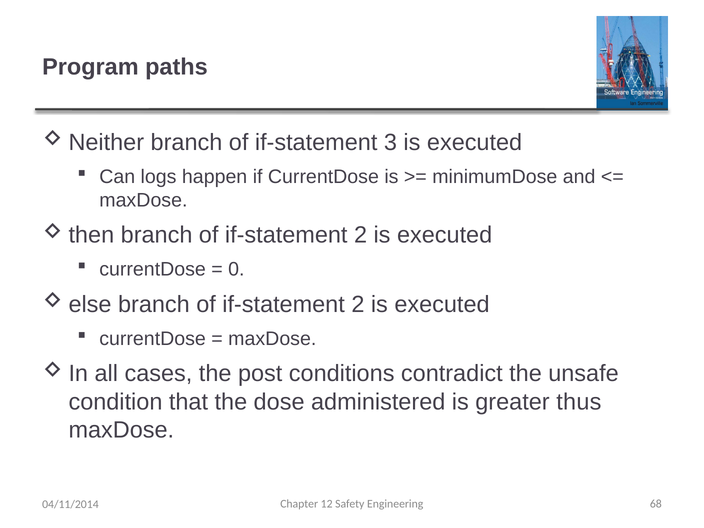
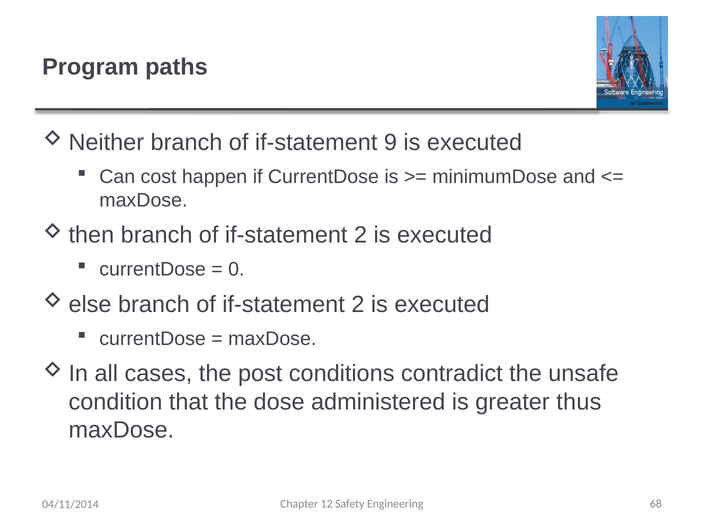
3: 3 -> 9 (390, 142)
logs: logs -> cost (159, 177)
